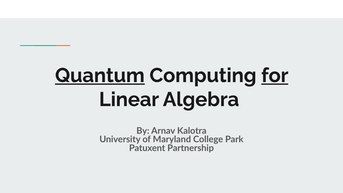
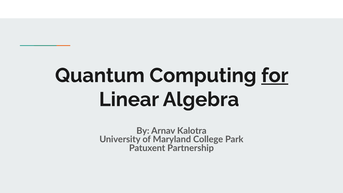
Quantum underline: present -> none (100, 75)
